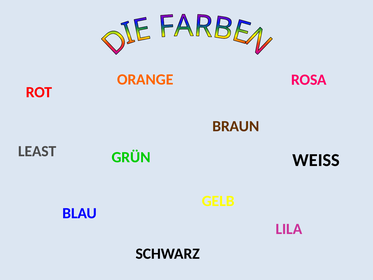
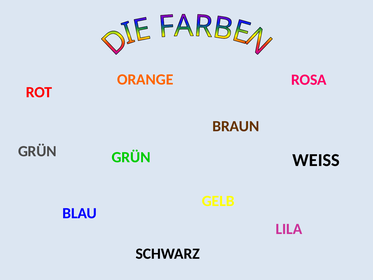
LEAST: LEAST -> GRÜN (37, 151)
